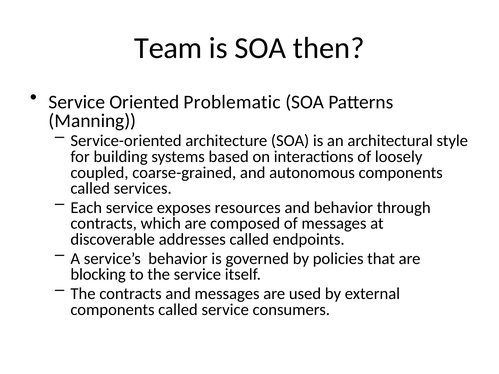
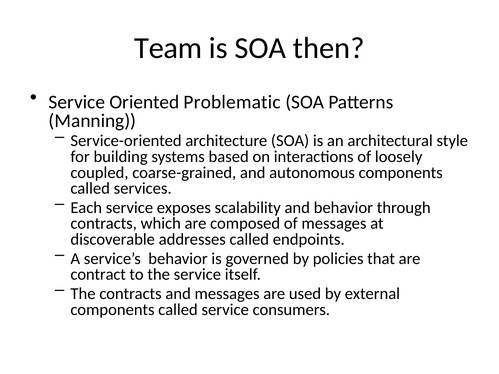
resources: resources -> scalability (248, 208)
blocking: blocking -> contract (98, 275)
